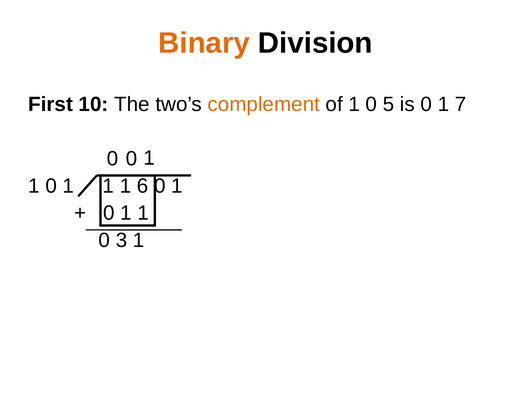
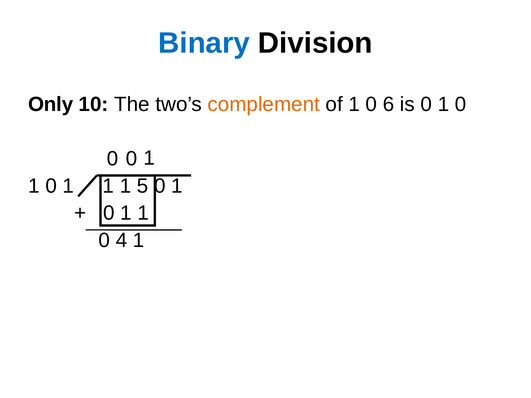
Binary colour: orange -> blue (204, 43)
First: First -> Only (51, 104)
5: 5 -> 6 (389, 104)
is 0 1 7: 7 -> 0 (461, 104)
6: 6 -> 5 (143, 186)
3: 3 -> 4 (121, 240)
